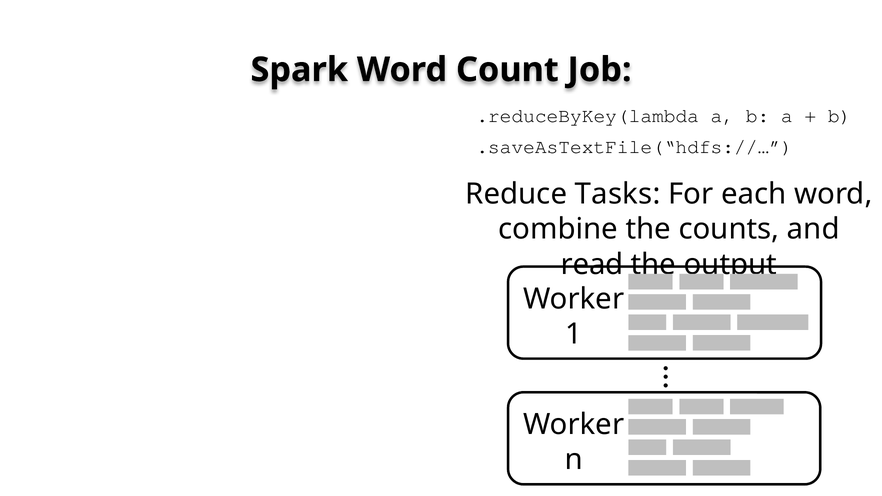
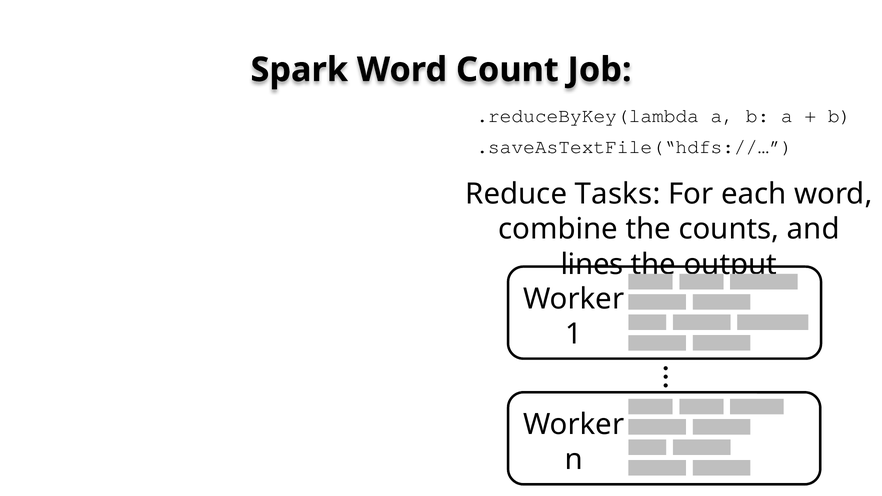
read: read -> lines (592, 265)
